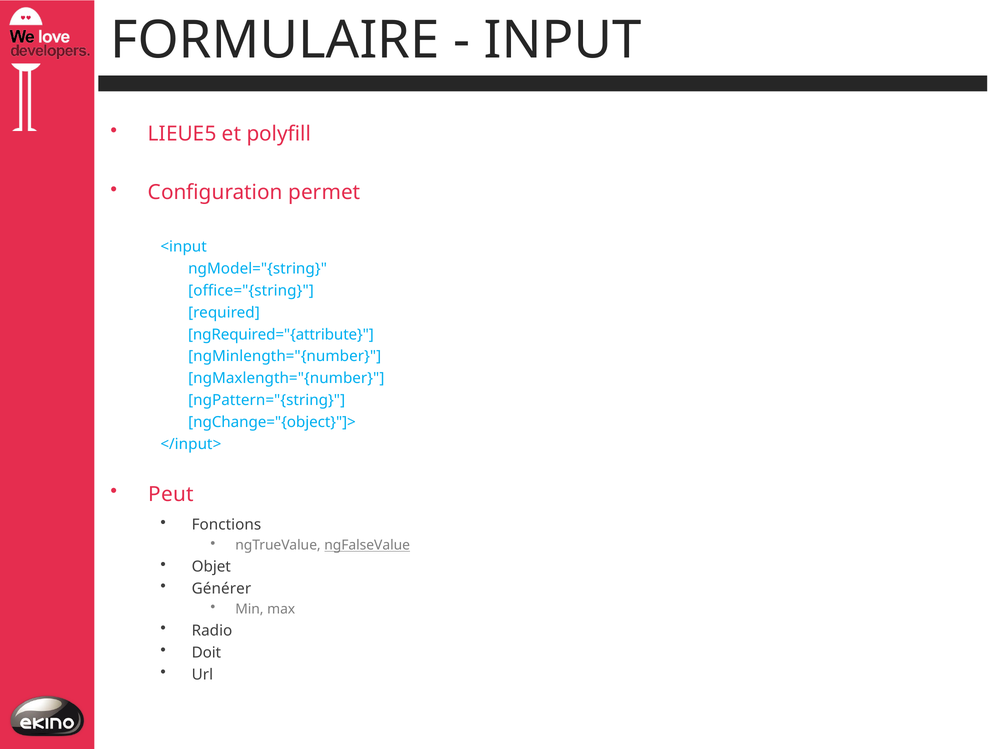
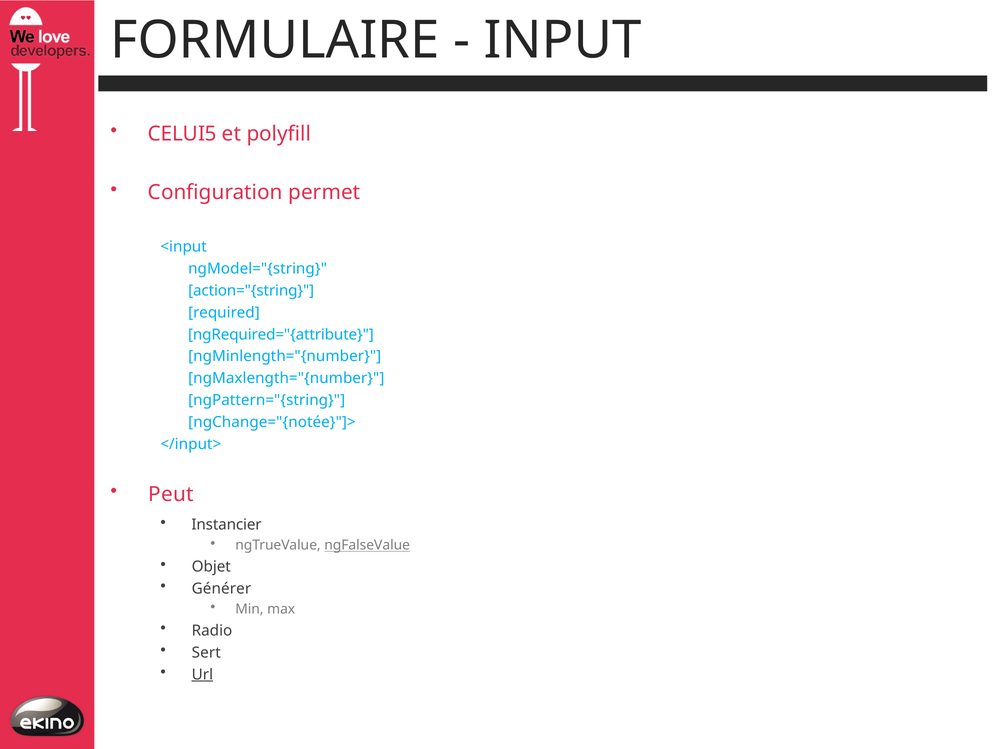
LIEUE5: LIEUE5 -> CELUI5 (182, 134)
office="{string: office="{string -> action="{string (251, 291)
ngChange="{object}"]>: ngChange="{object}"]> -> ngChange="{notée}"]> (272, 422)
Fonctions: Fonctions -> Instancier (227, 525)
Doit: Doit -> Sert (206, 653)
Url underline: none -> present (202, 675)
